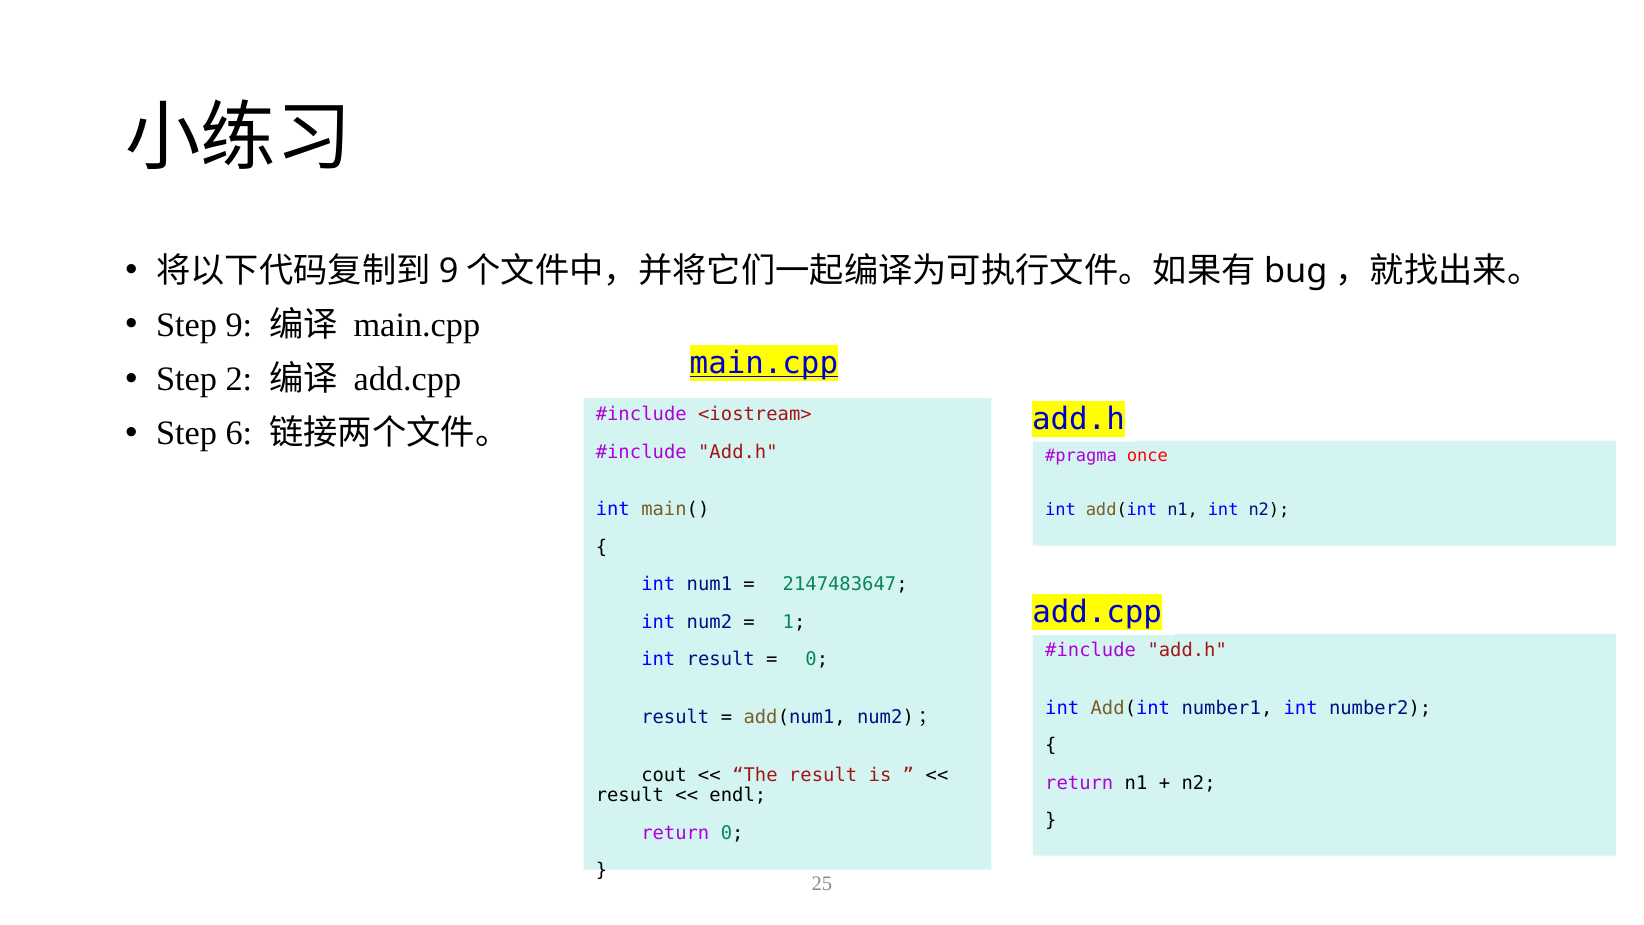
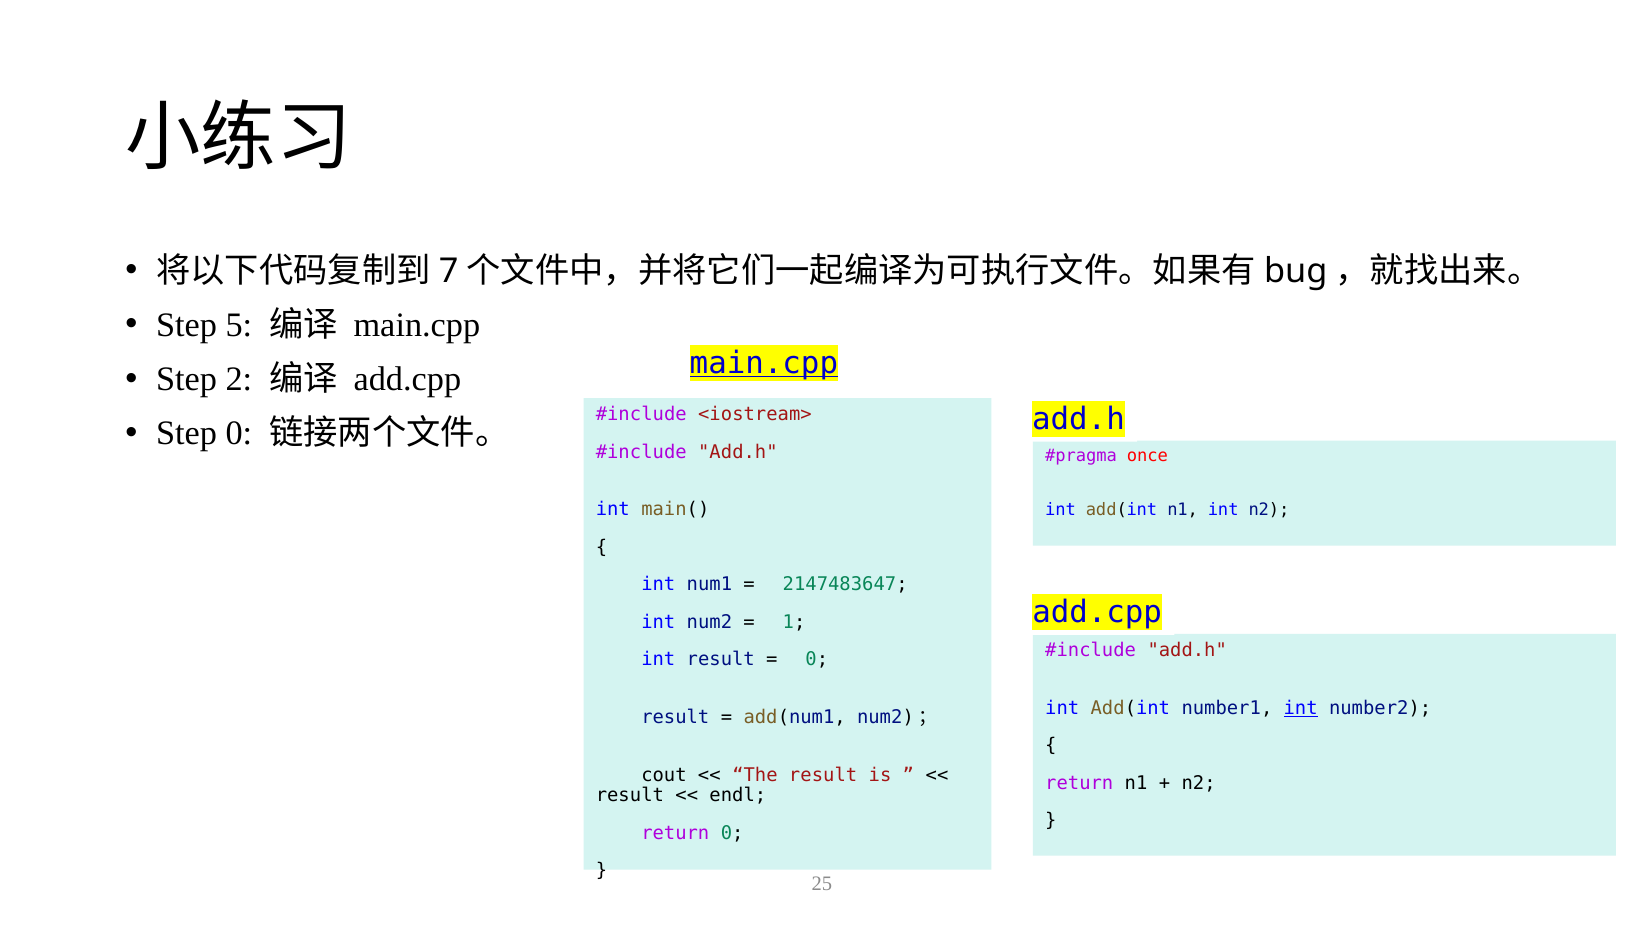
9: 9 -> 7 (449, 271)
Step 9: 9 -> 5 (239, 325)
Step 6: 6 -> 0 (239, 433)
int underline: none -> present (1301, 708)
